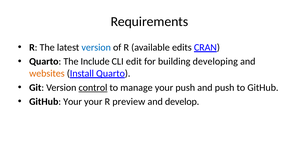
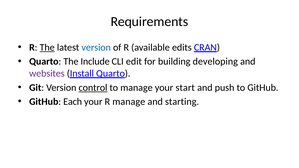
The underline: none -> present (47, 47)
websites colour: orange -> purple (47, 74)
your push: push -> start (185, 88)
GitHub Your: Your -> Each (73, 102)
R preview: preview -> manage (129, 102)
develop: develop -> starting (182, 102)
